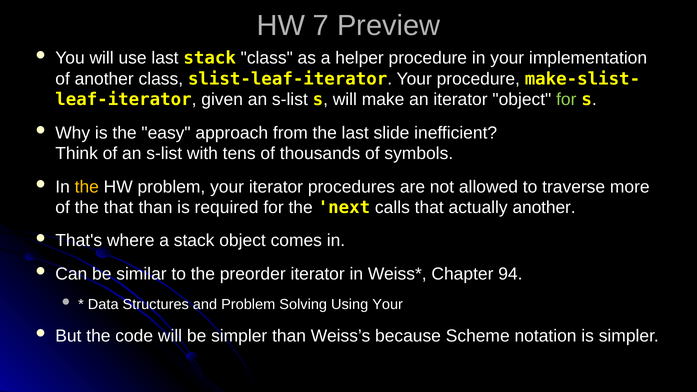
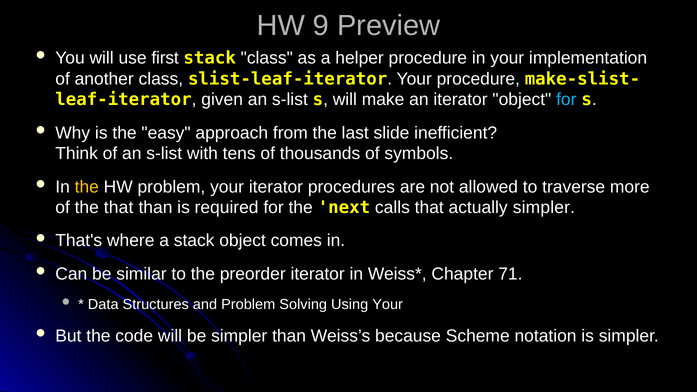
7: 7 -> 9 (321, 26)
use last: last -> first (165, 58)
for colour: light green -> light blue (566, 100)
actually another: another -> simpler (544, 208)
94: 94 -> 71 (510, 274)
